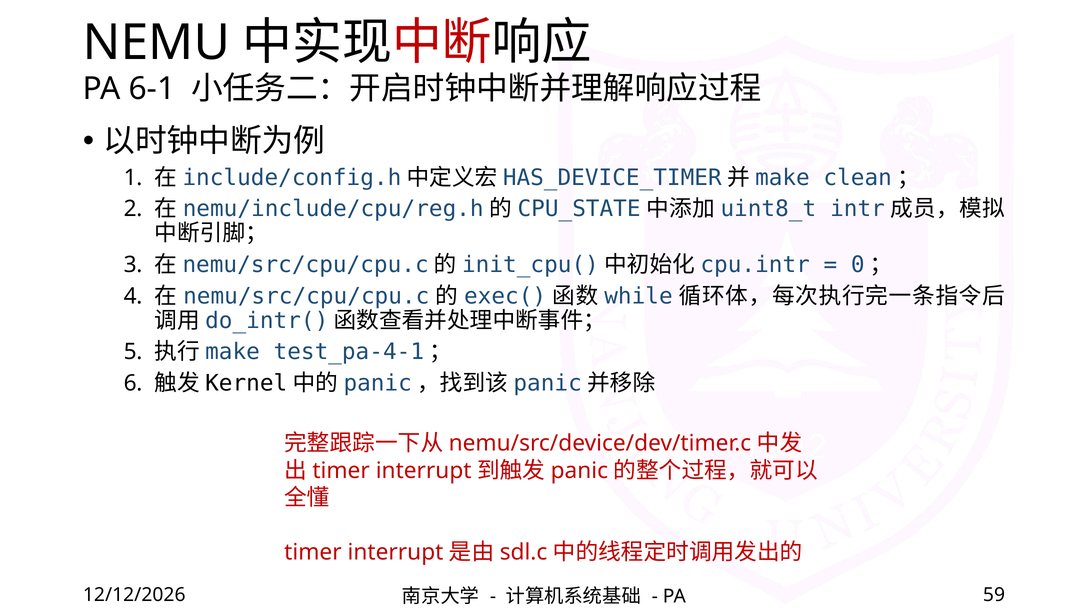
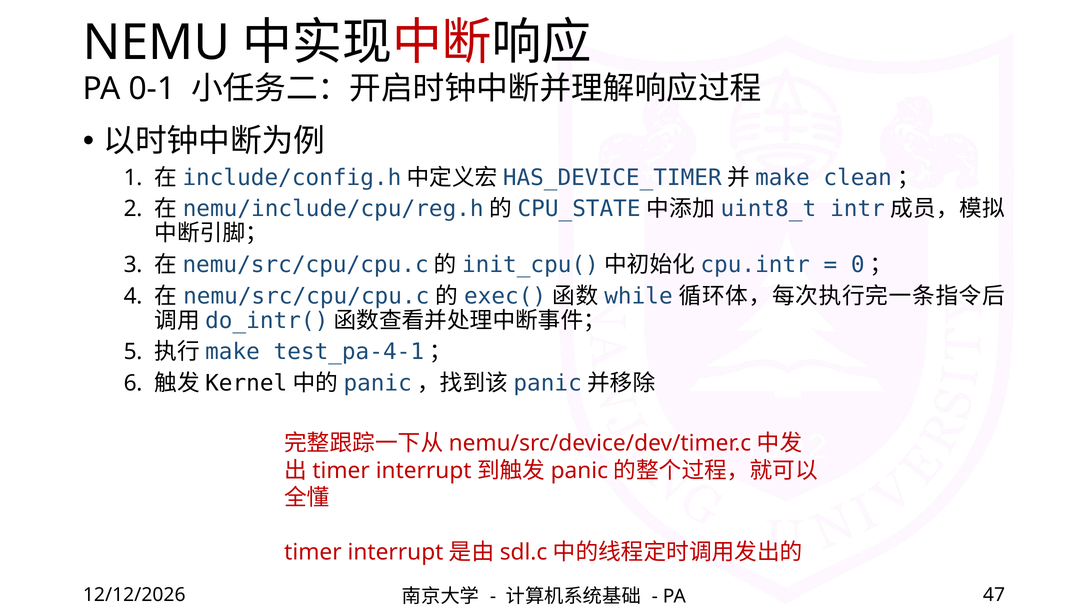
6-1: 6-1 -> 0-1 (152, 89)
59: 59 -> 47 (994, 595)
